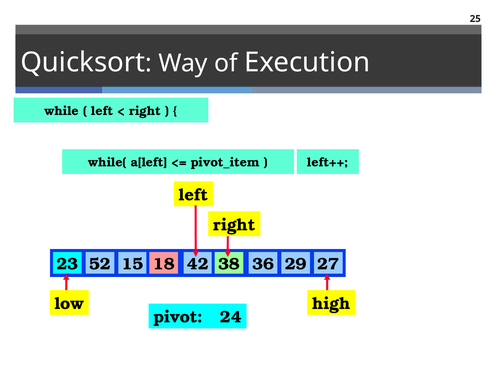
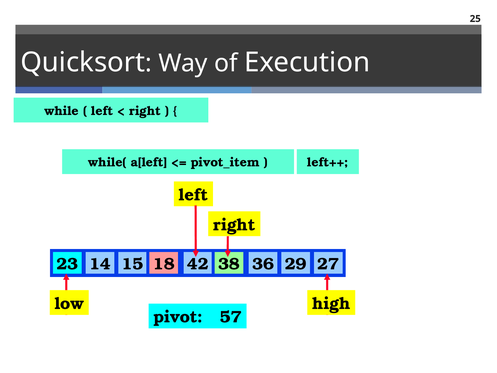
52: 52 -> 14 (100, 264)
24: 24 -> 57 (231, 317)
